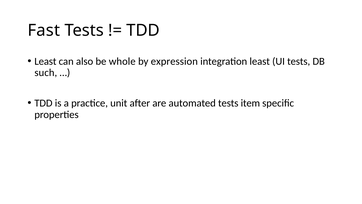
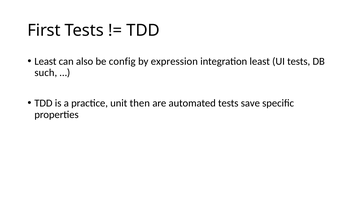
Fast: Fast -> First (44, 30)
whole: whole -> config (122, 61)
after: after -> then (140, 103)
item: item -> save (250, 103)
